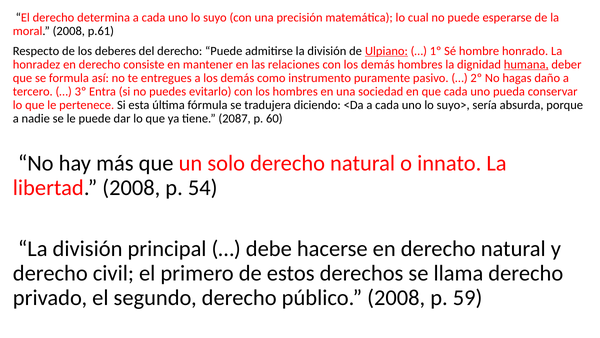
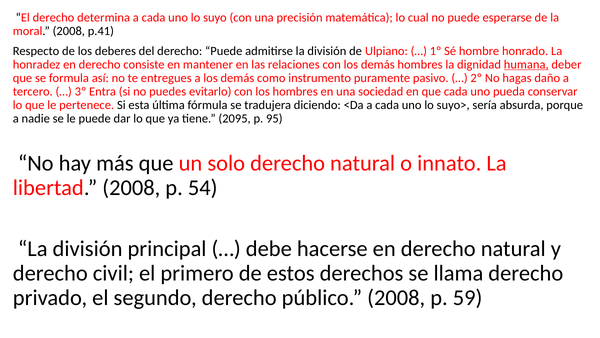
p.61: p.61 -> p.41 (101, 31)
Ulpiano underline: present -> none (386, 51)
2087: 2087 -> 2095 (235, 118)
60: 60 -> 95 (274, 118)
